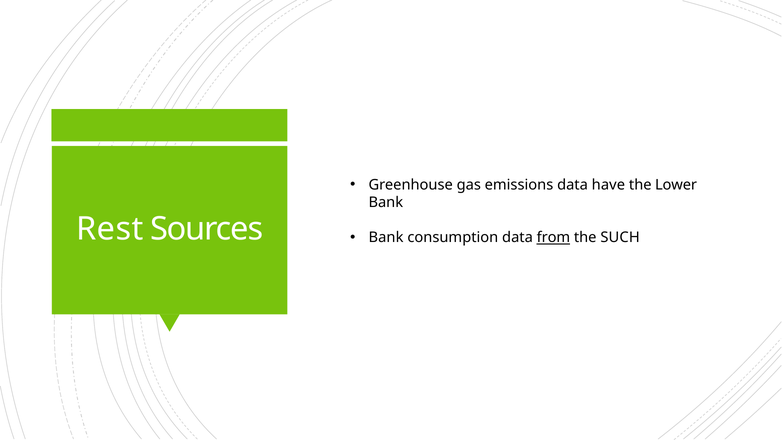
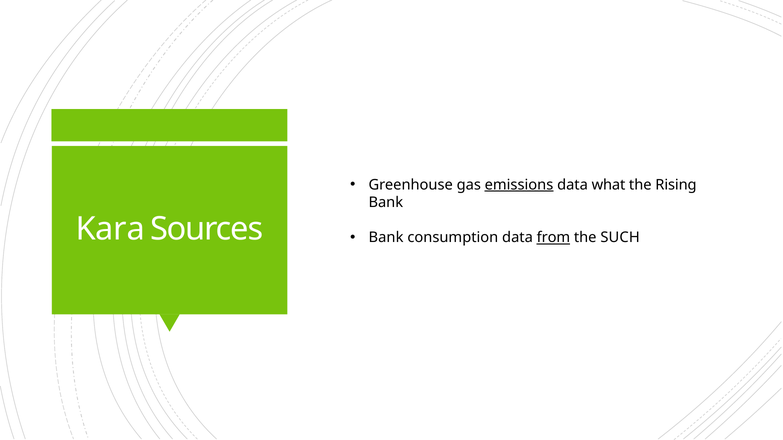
emissions underline: none -> present (519, 185)
have: have -> what (609, 185)
Lower: Lower -> Rising (676, 185)
Rest: Rest -> Kara (110, 229)
